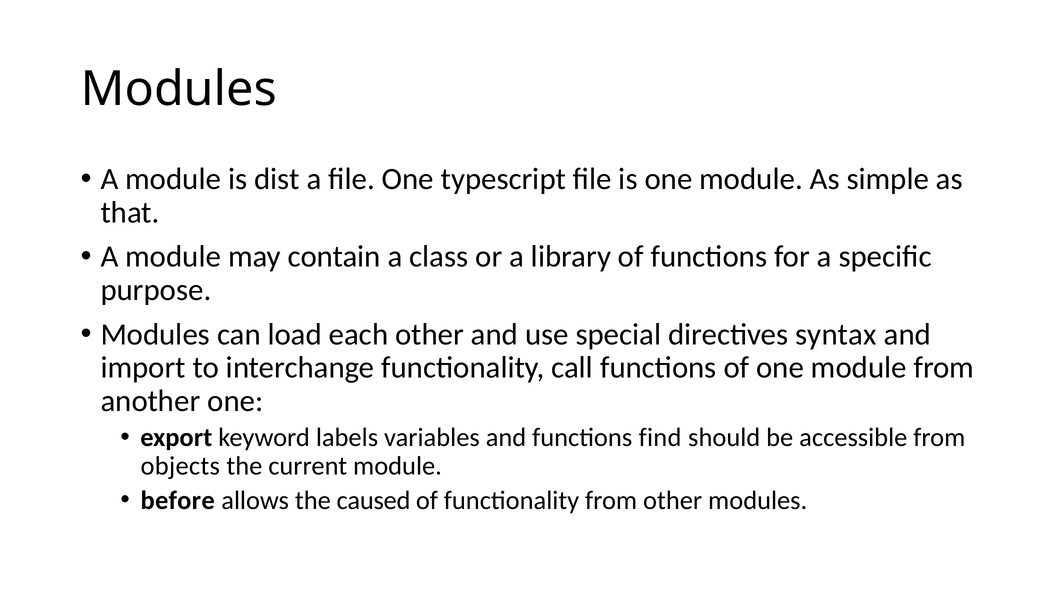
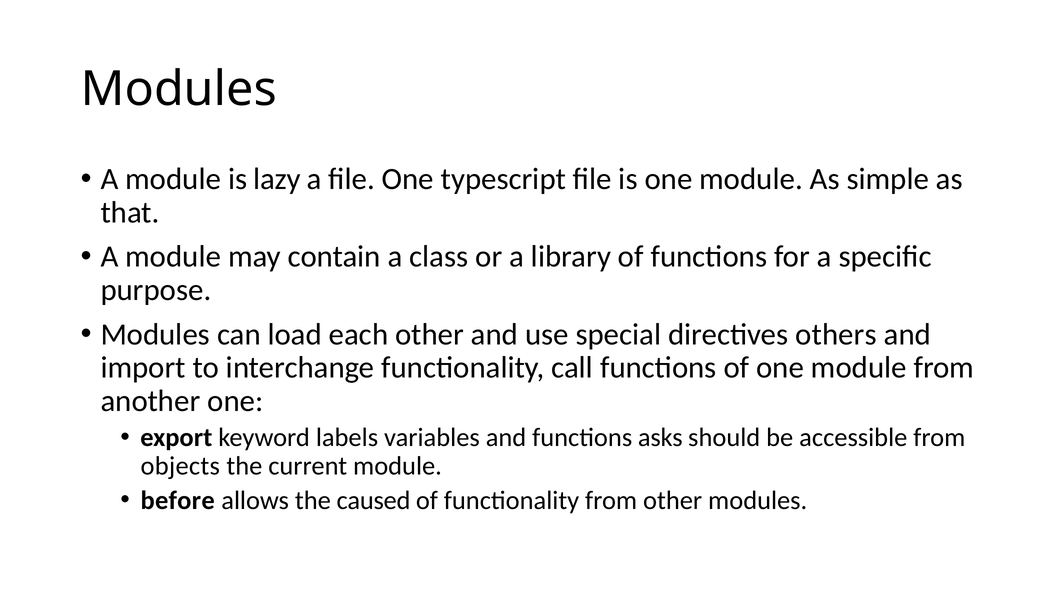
dist: dist -> lazy (277, 179)
syntax: syntax -> others (836, 334)
find: find -> asks (660, 437)
